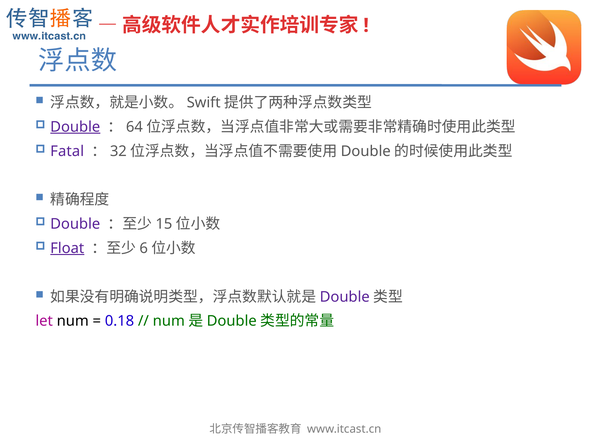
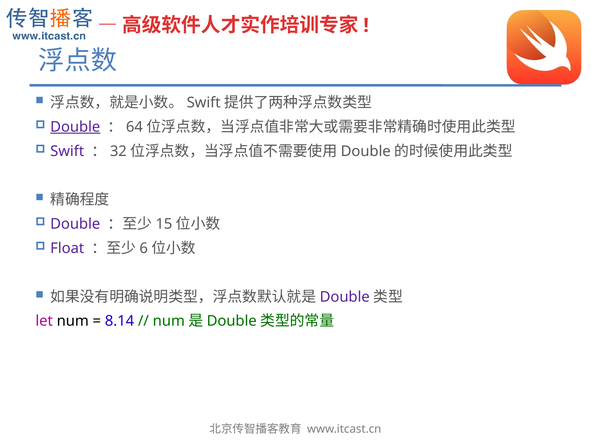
Fatal: Fatal -> Swift (67, 151)
Float underline: present -> none (67, 248)
0.18: 0.18 -> 8.14 (120, 321)
